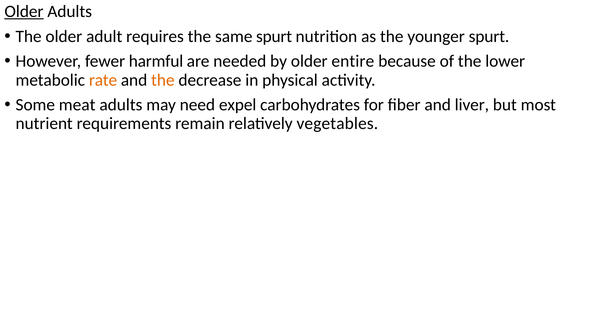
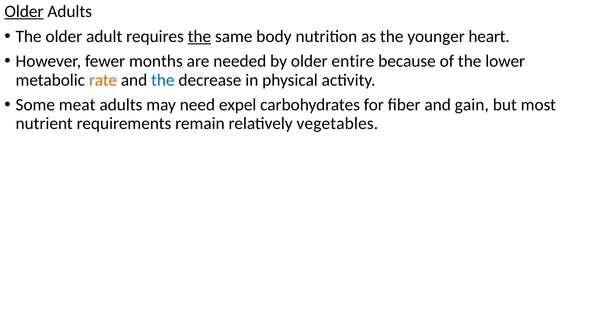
the underline: none -> present (199, 36)
same spurt: spurt -> body (274, 36)
younger spurt: spurt -> heart (489, 36)
harmful: harmful -> months (156, 61)
the colour: orange -> blue (163, 80)
liver: liver -> gain (472, 105)
